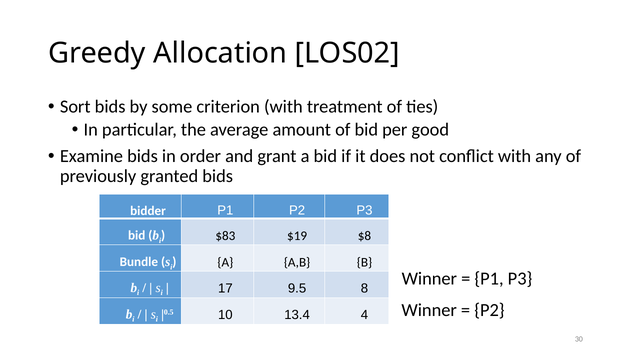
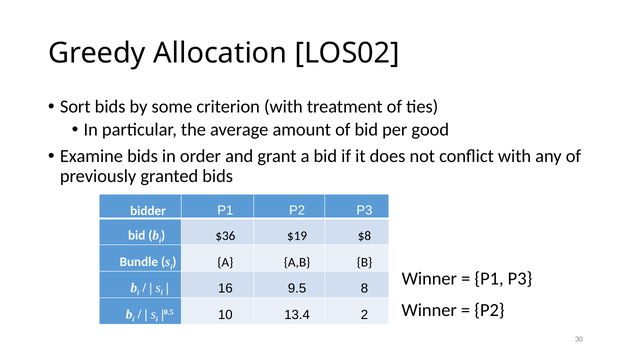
$83: $83 -> $36 (225, 236)
17: 17 -> 16 (225, 288)
4: 4 -> 2 (365, 315)
